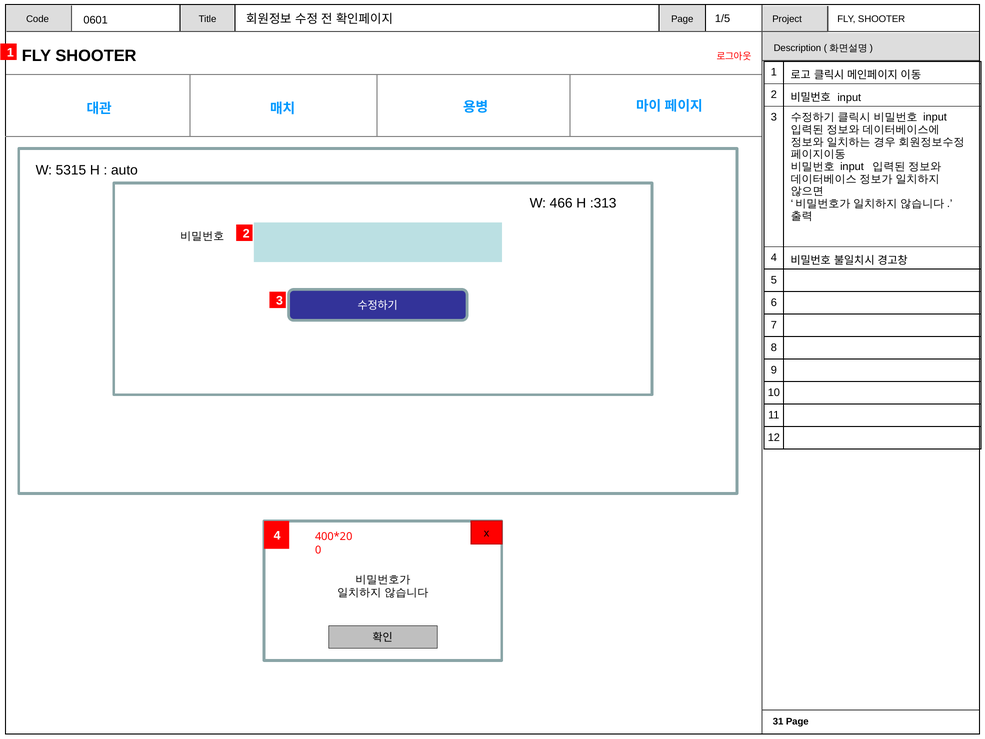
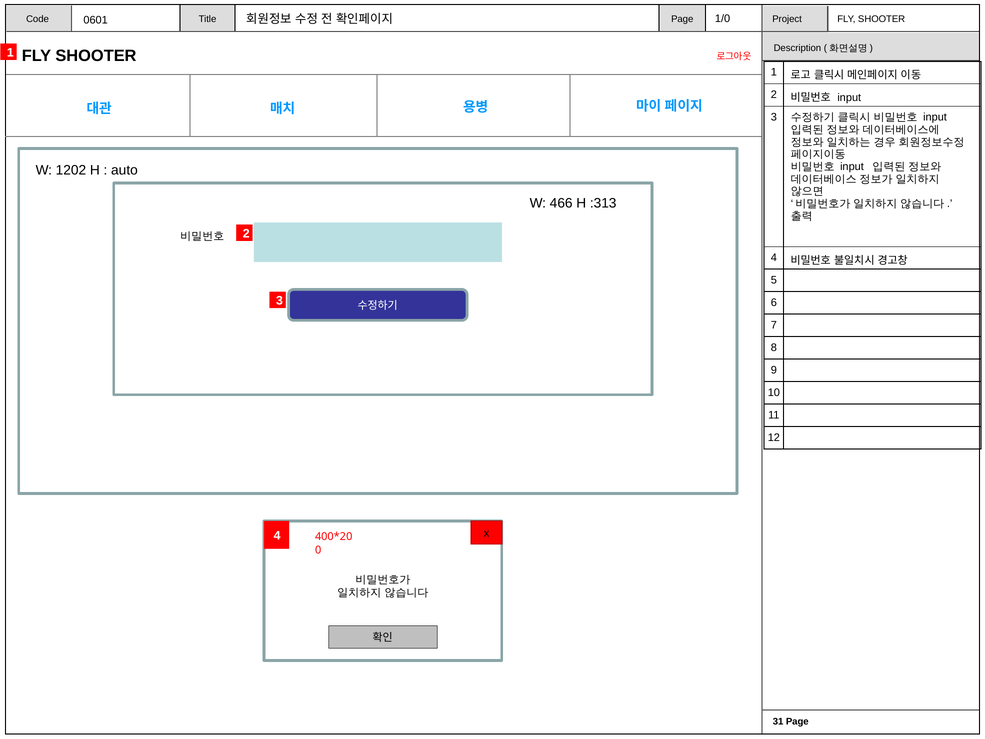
1/5: 1/5 -> 1/0 (723, 18)
5315: 5315 -> 1202 (71, 170)
